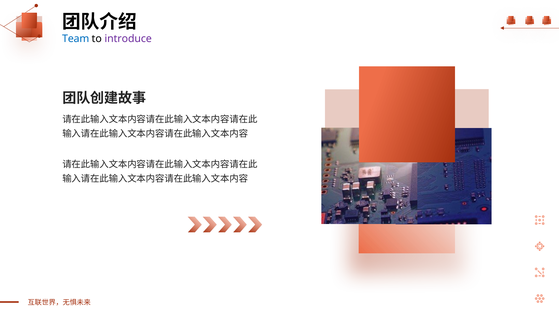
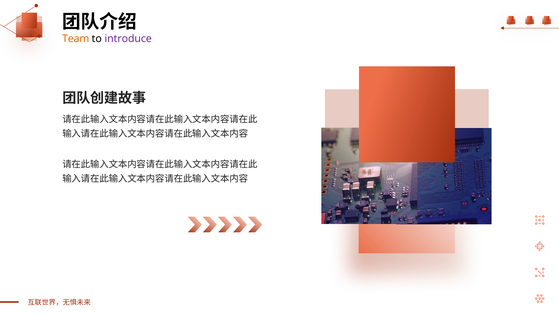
Team colour: blue -> orange (76, 39)
